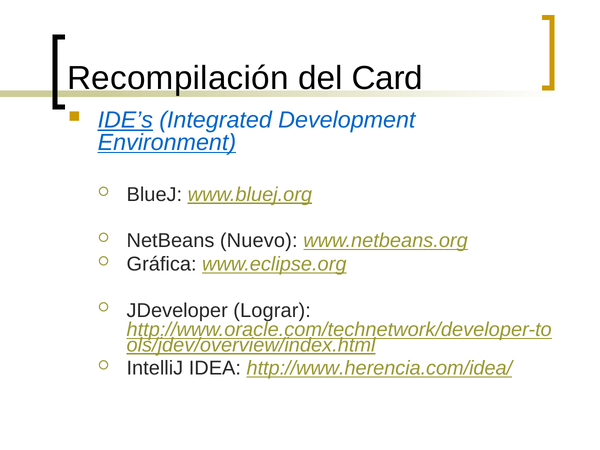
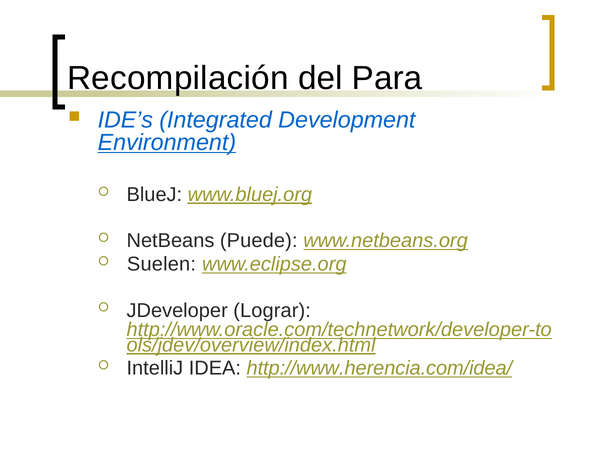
Card: Card -> Para (387, 78)
IDE’s underline: present -> none (125, 120)
Nuevo: Nuevo -> Puede (259, 241)
Gráfica: Gráfica -> Suelen (161, 264)
